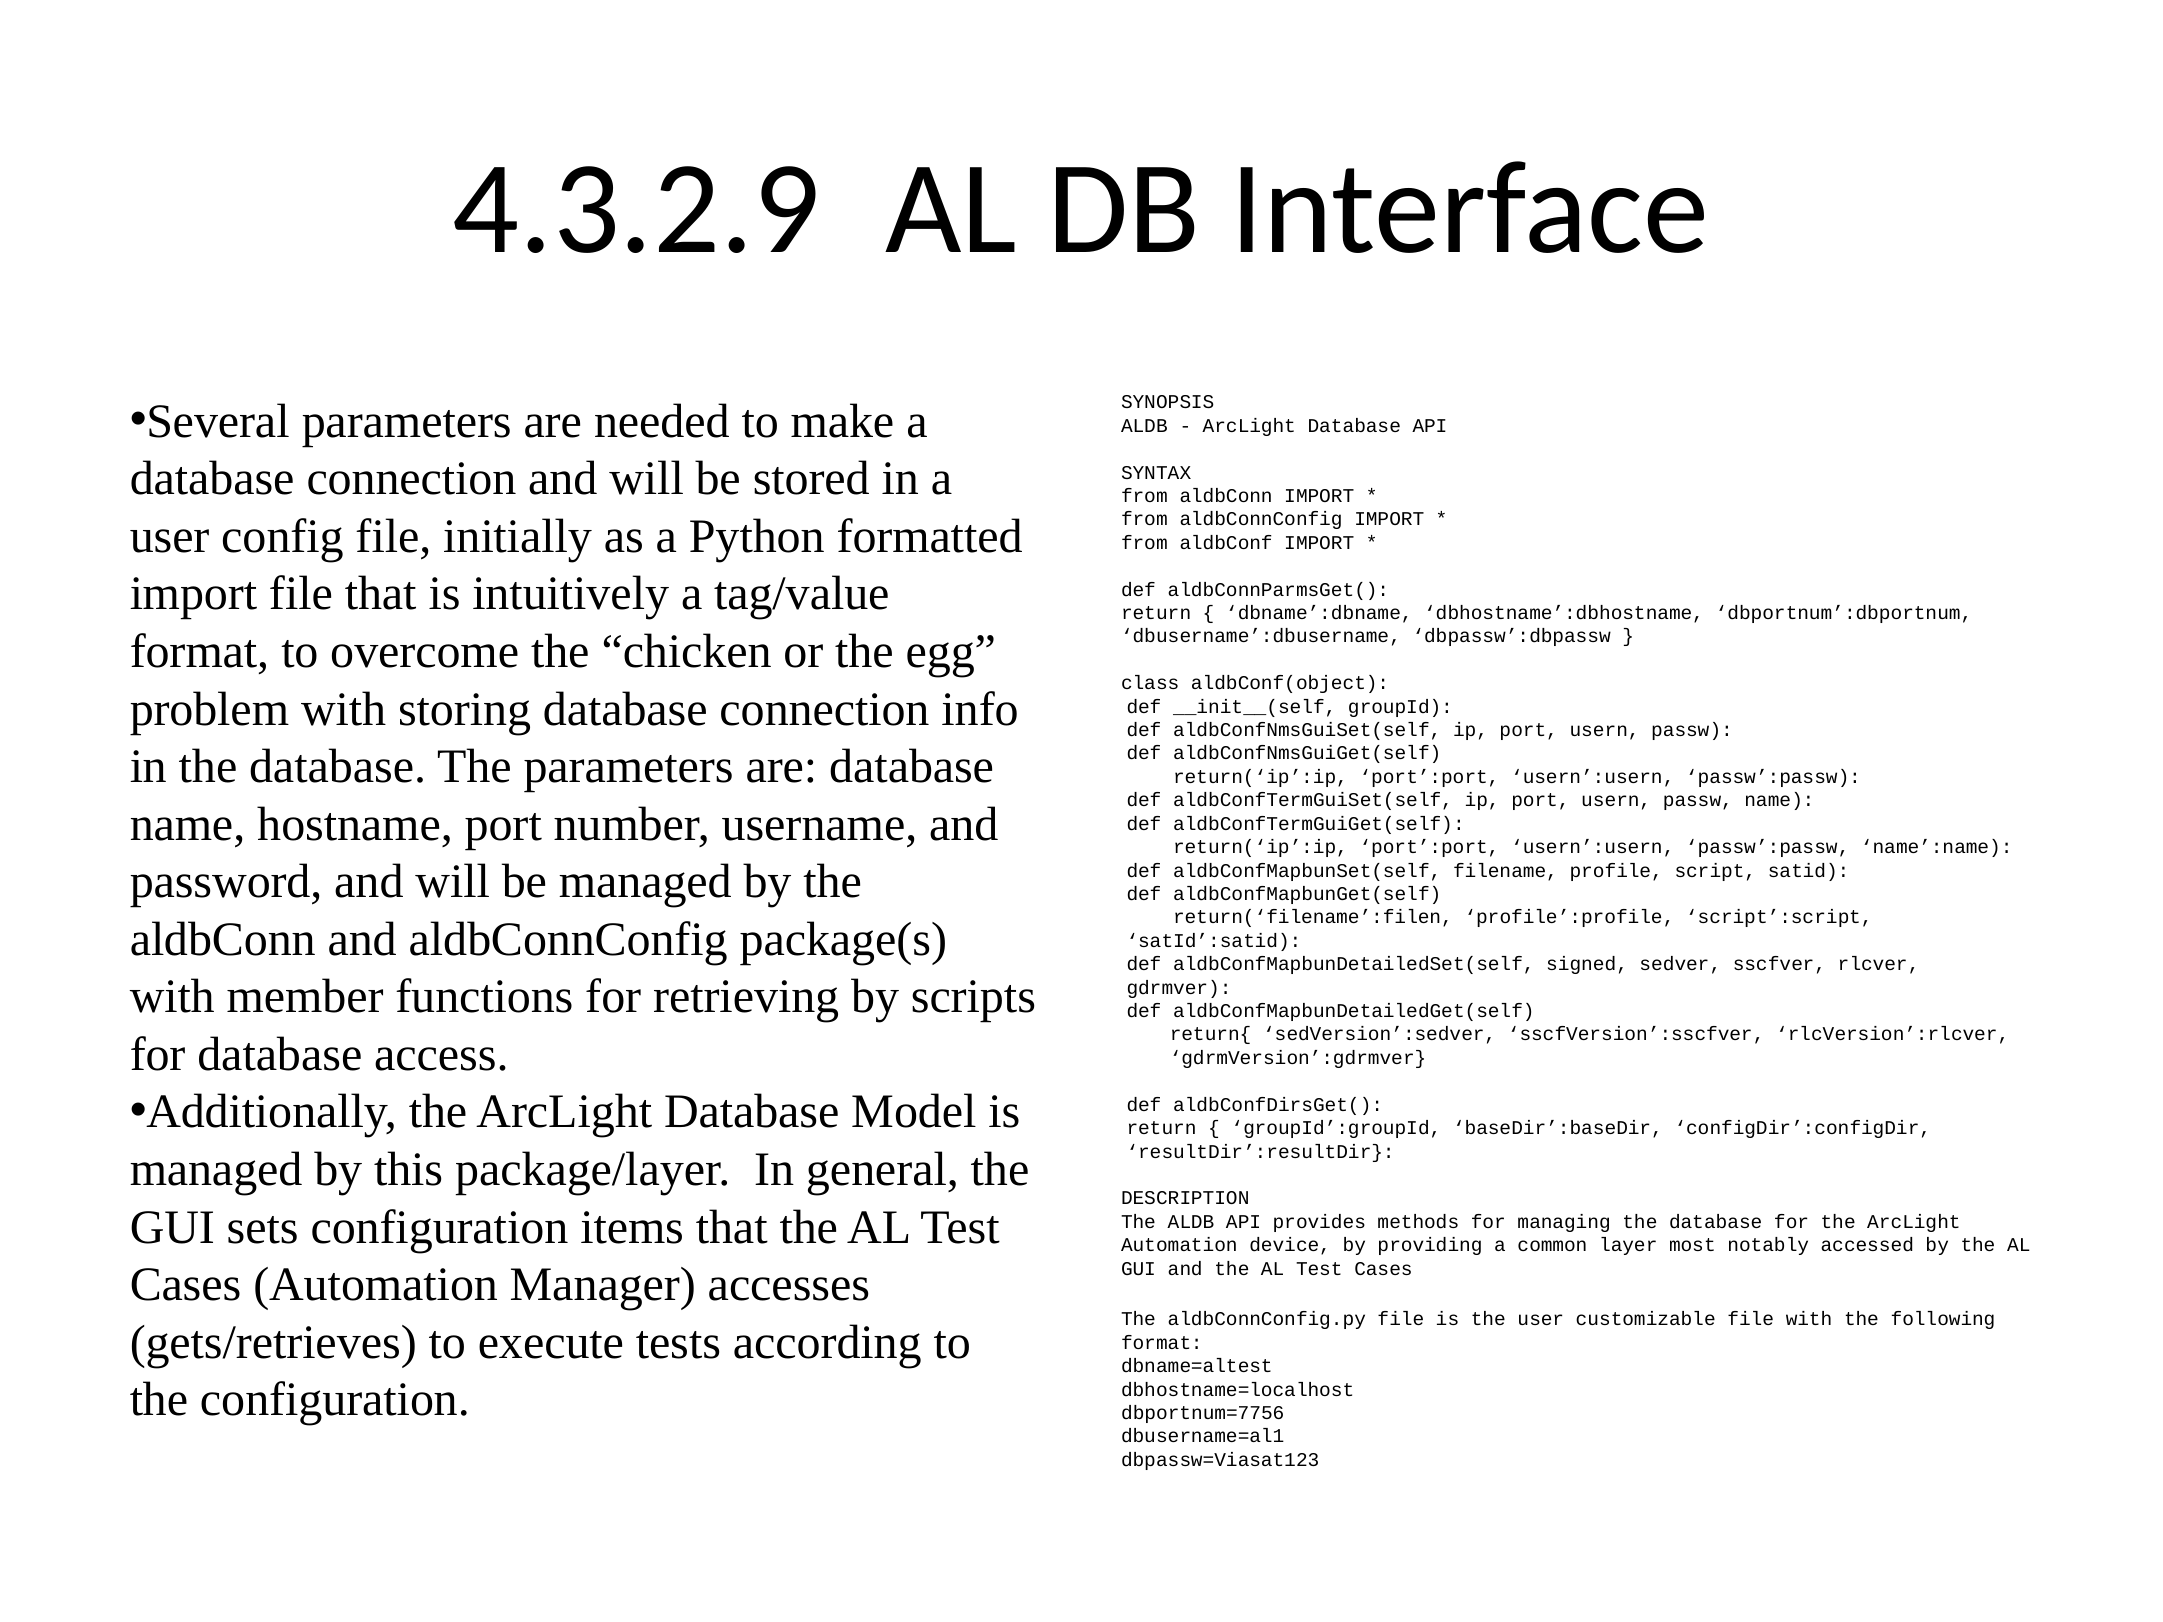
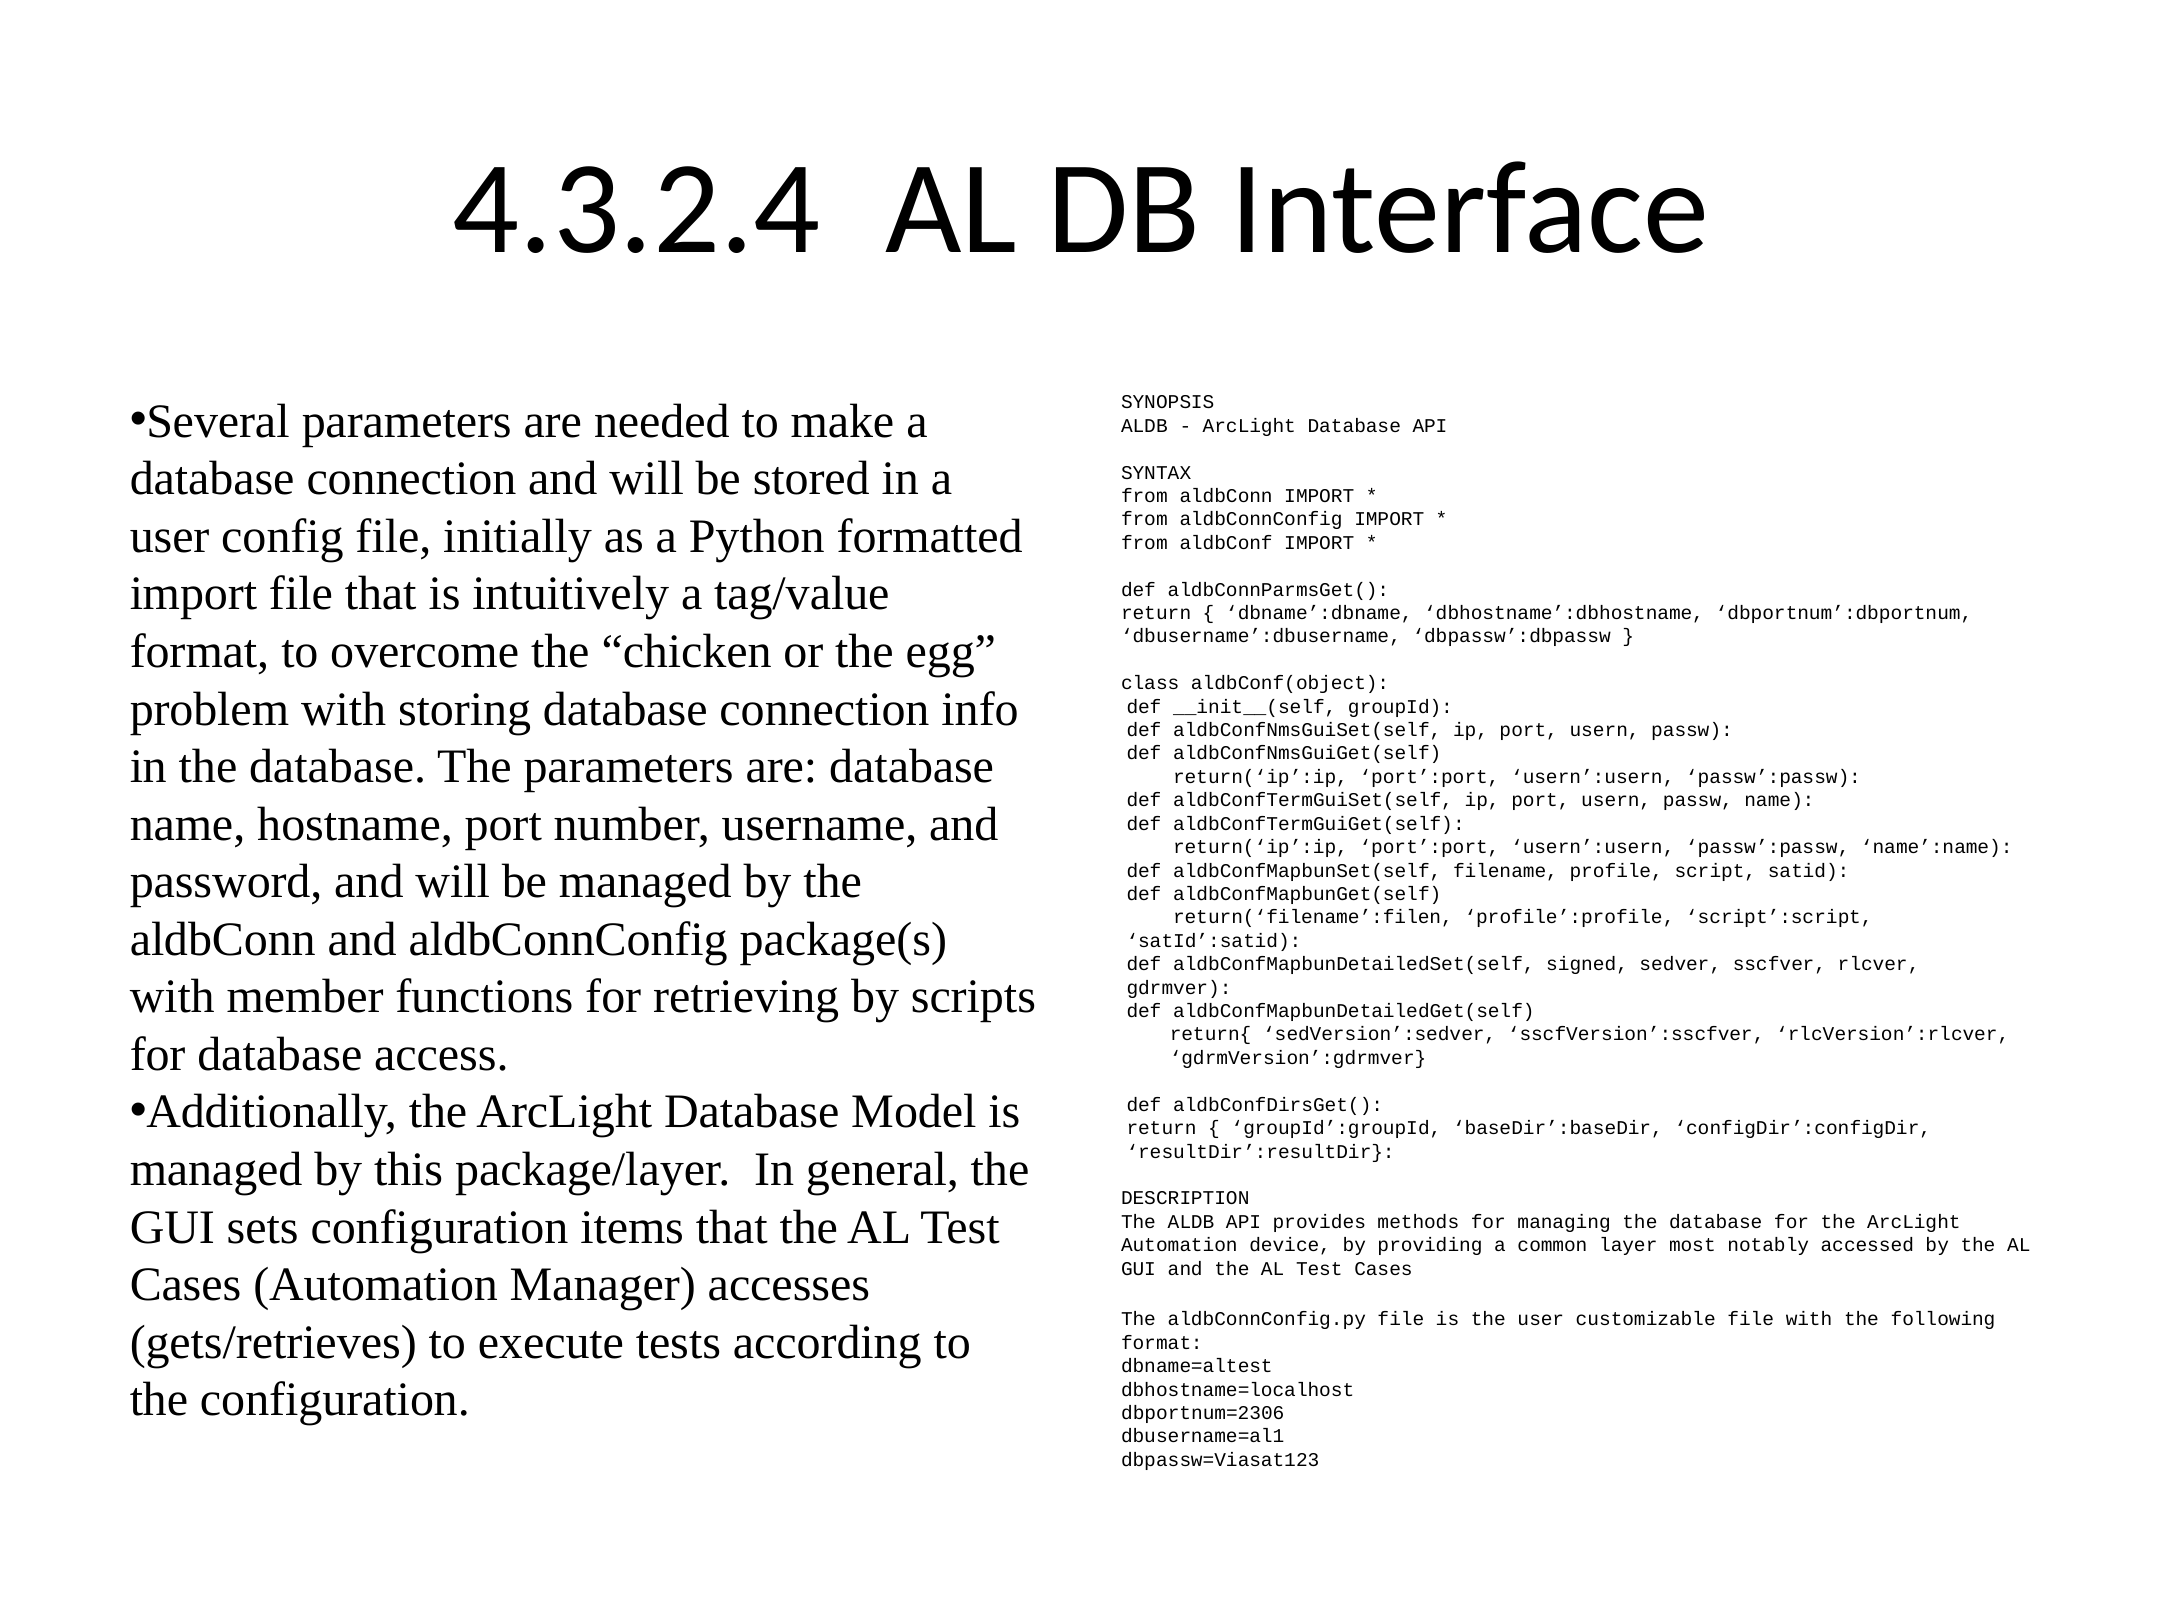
4.3.2.9: 4.3.2.9 -> 4.3.2.4 (637, 209)
dbportnum=7756: dbportnum=7756 -> dbportnum=2306 (1203, 1413)
